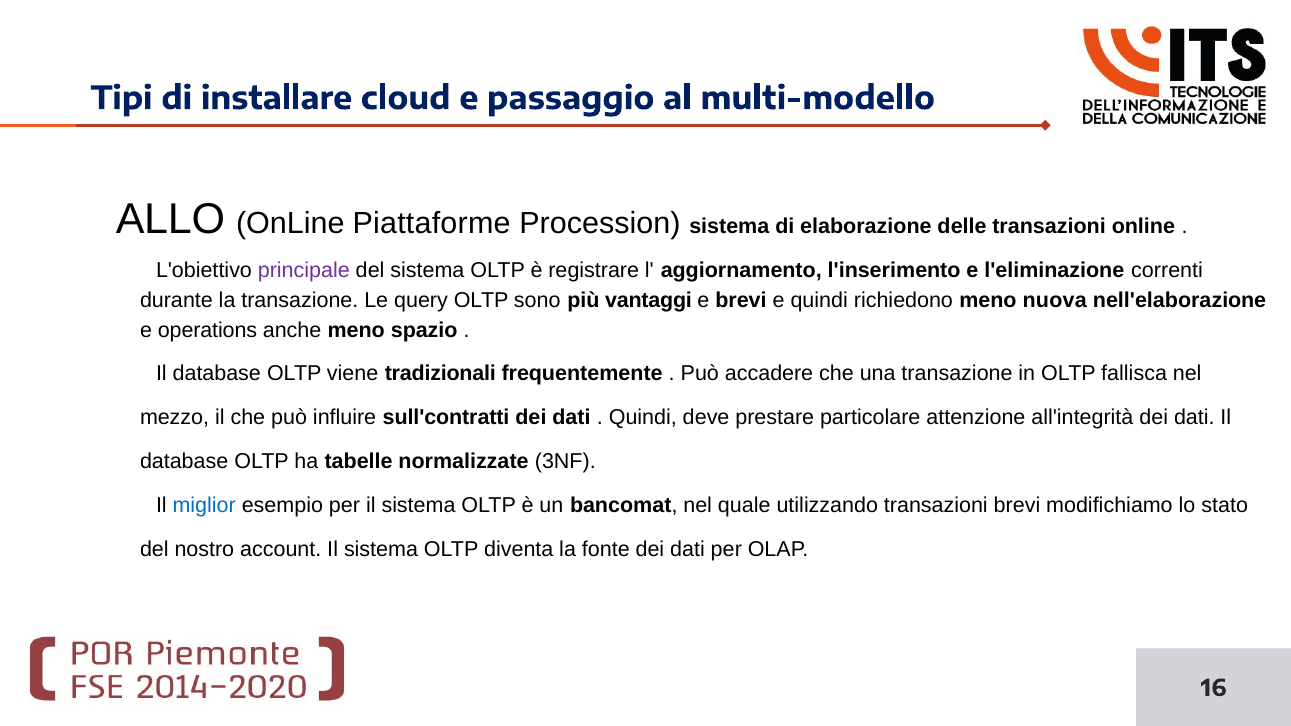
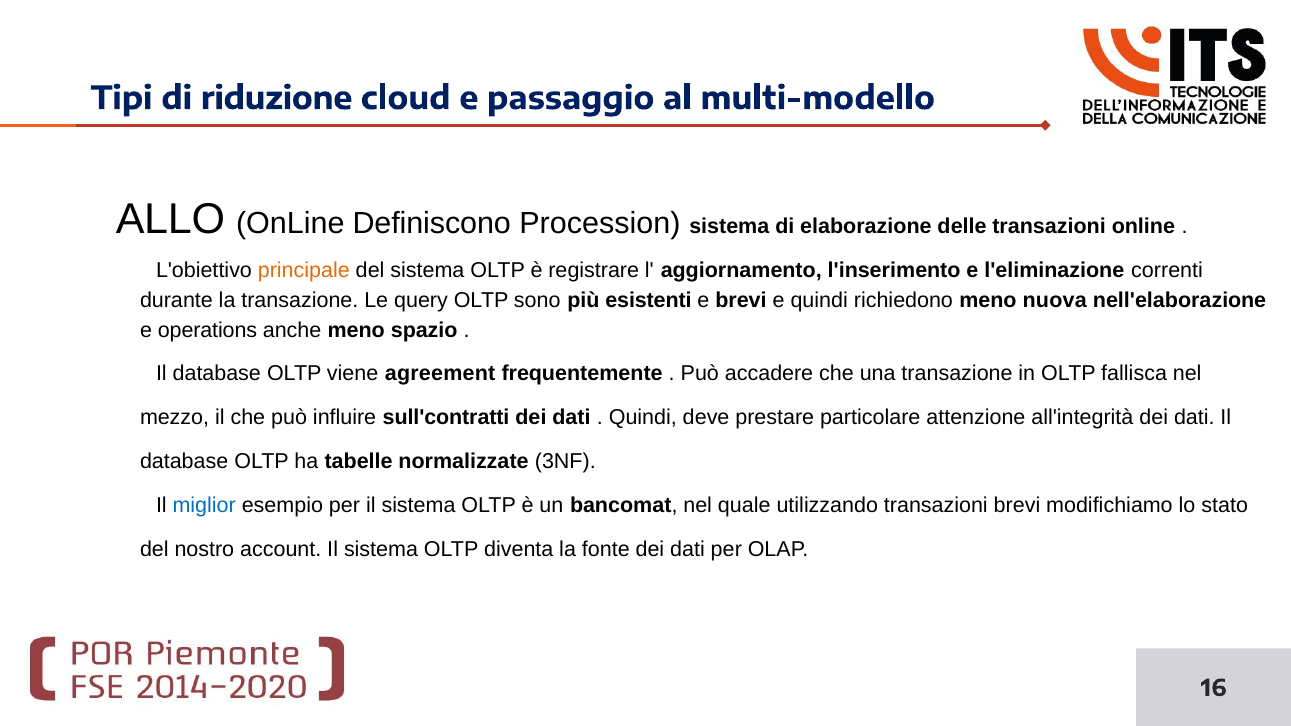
installare: installare -> riduzione (277, 99)
Piattaforme: Piattaforme -> Definiscono (432, 223)
principale colour: purple -> orange (304, 271)
vantaggi: vantaggi -> esistenti (648, 300)
tradizionali: tradizionali -> agreement (440, 374)
